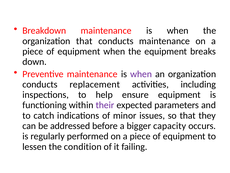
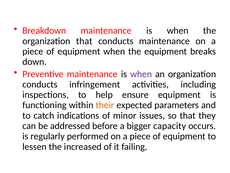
replacement: replacement -> infringement (95, 84)
their colour: purple -> orange (105, 105)
condition: condition -> increased (83, 146)
